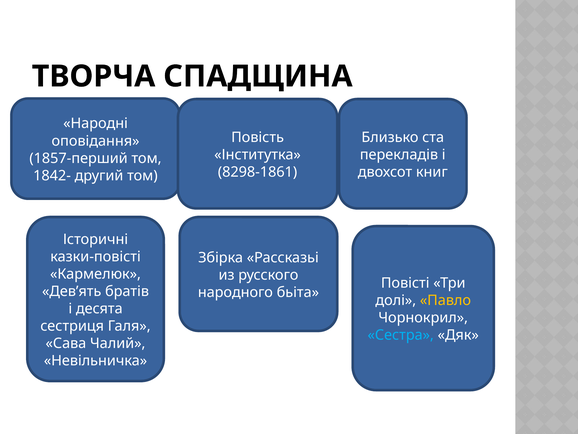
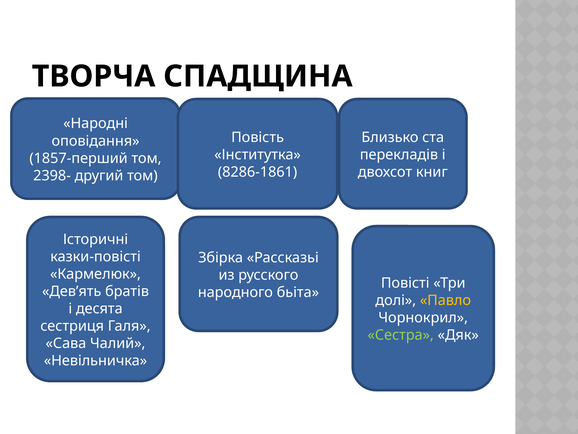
8298-1861: 8298-1861 -> 8286-1861 (258, 172)
1842-: 1842- -> 2398- (52, 175)
Сестра colour: light blue -> light green (401, 335)
